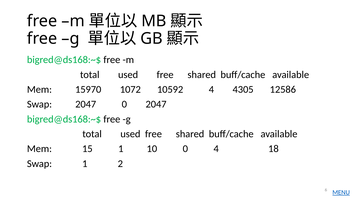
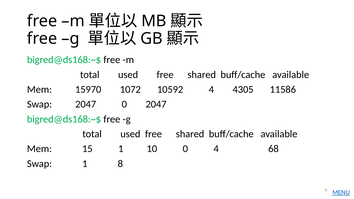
12586: 12586 -> 11586 (283, 90)
18: 18 -> 68 (273, 149)
2: 2 -> 8 (120, 164)
